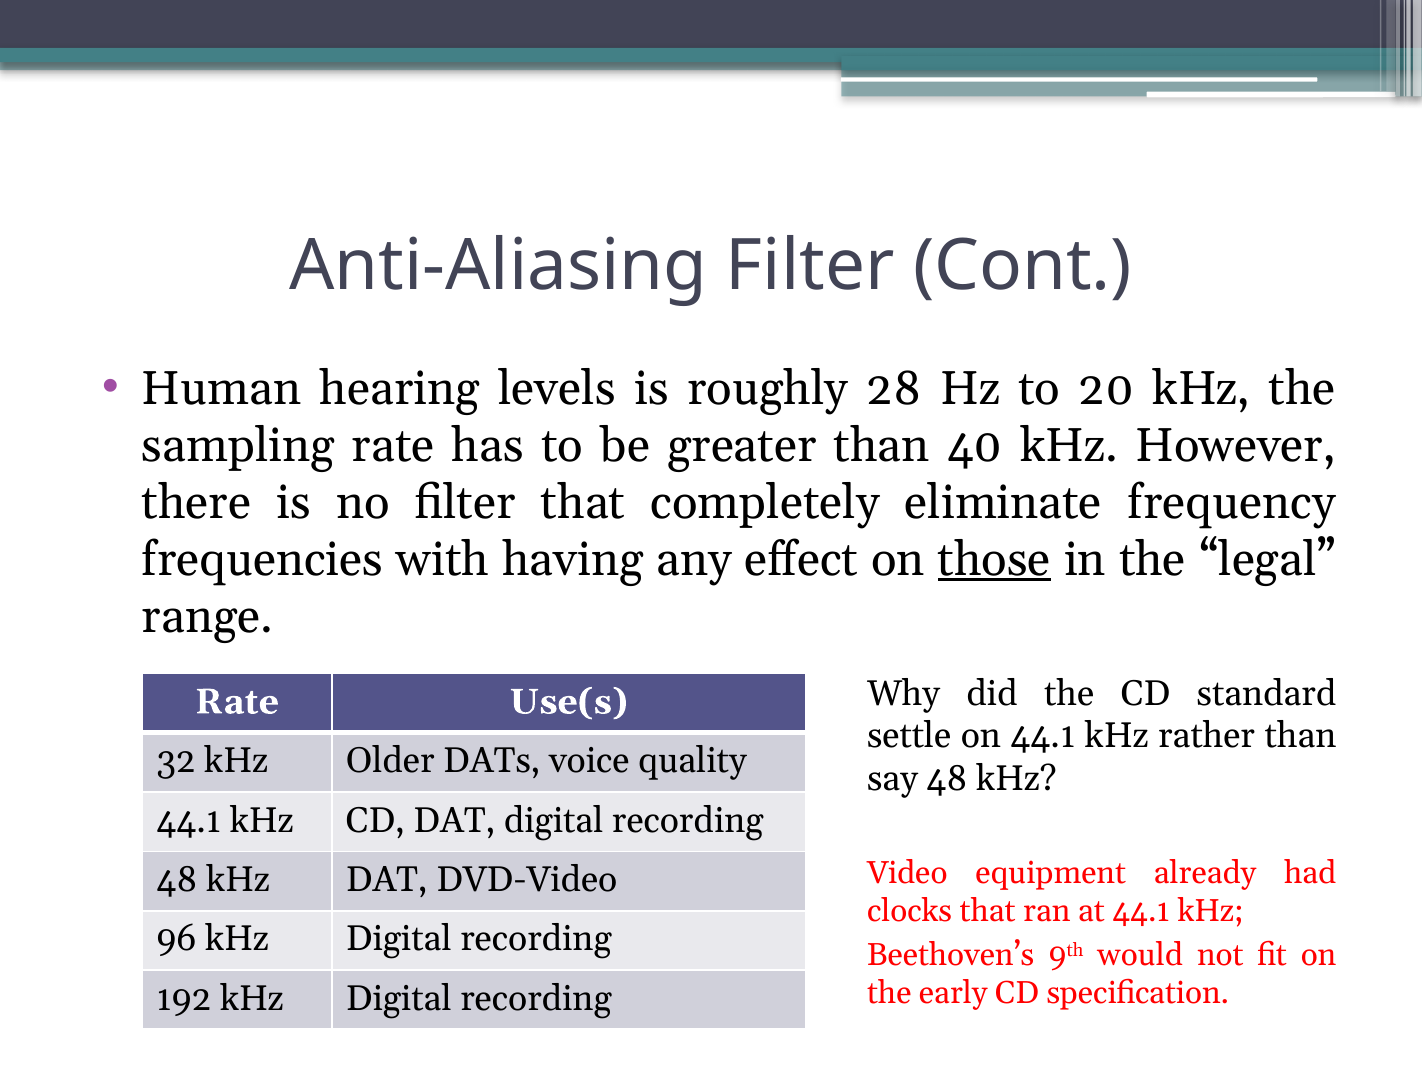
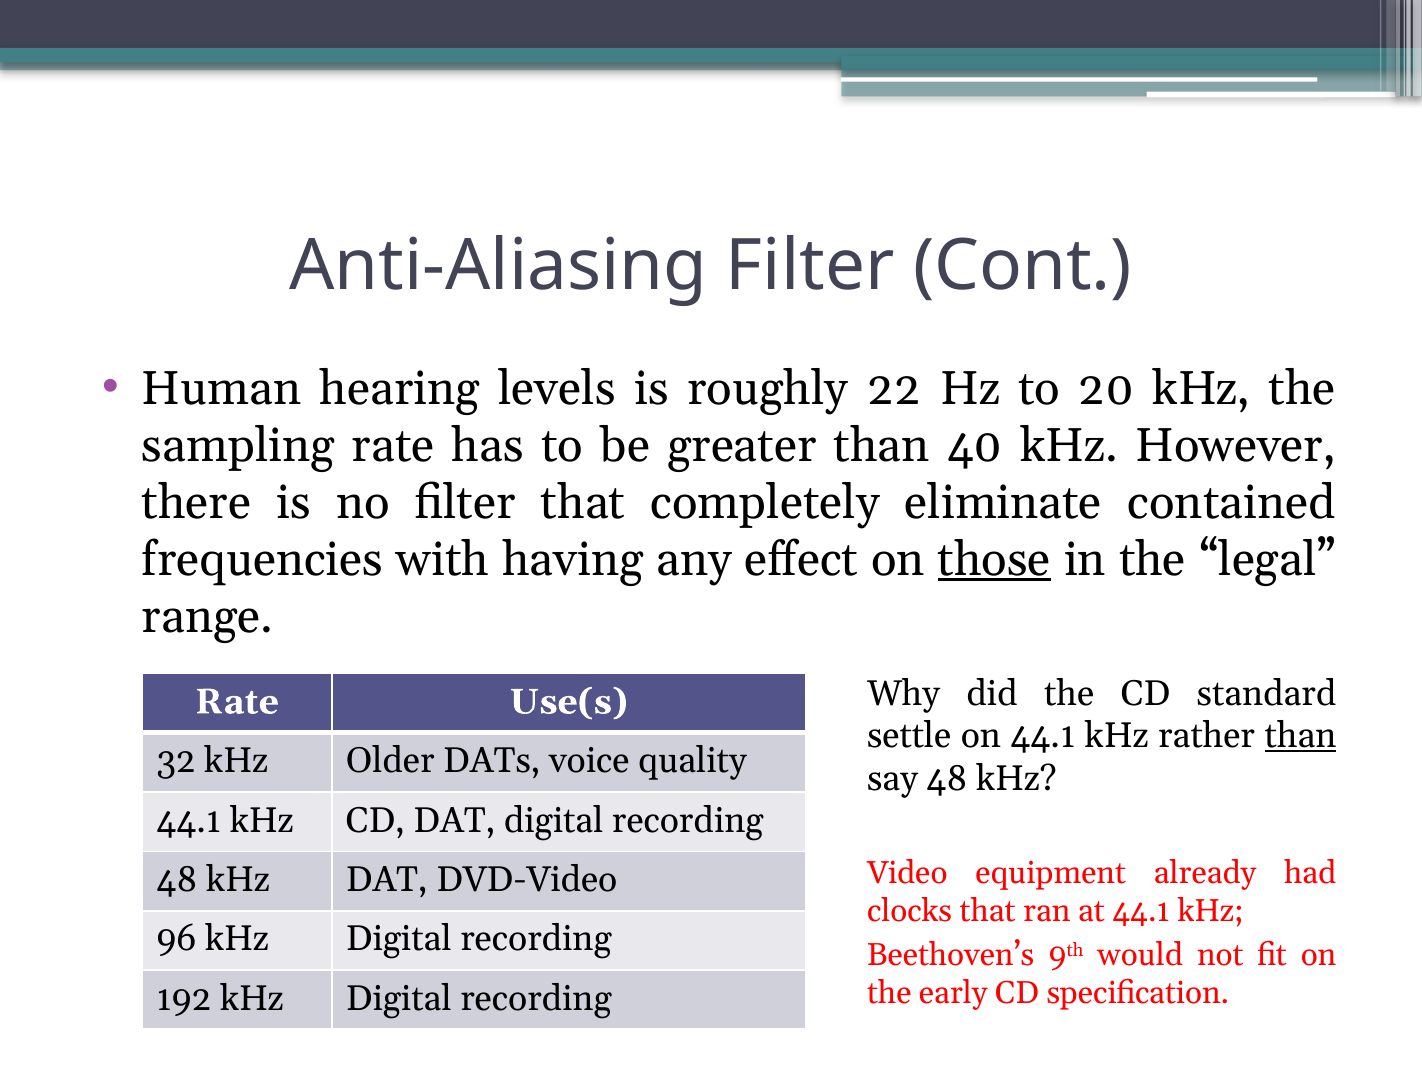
28: 28 -> 22 (894, 389)
frequency: frequency -> contained (1232, 502)
than underline: none -> present (1300, 736)
